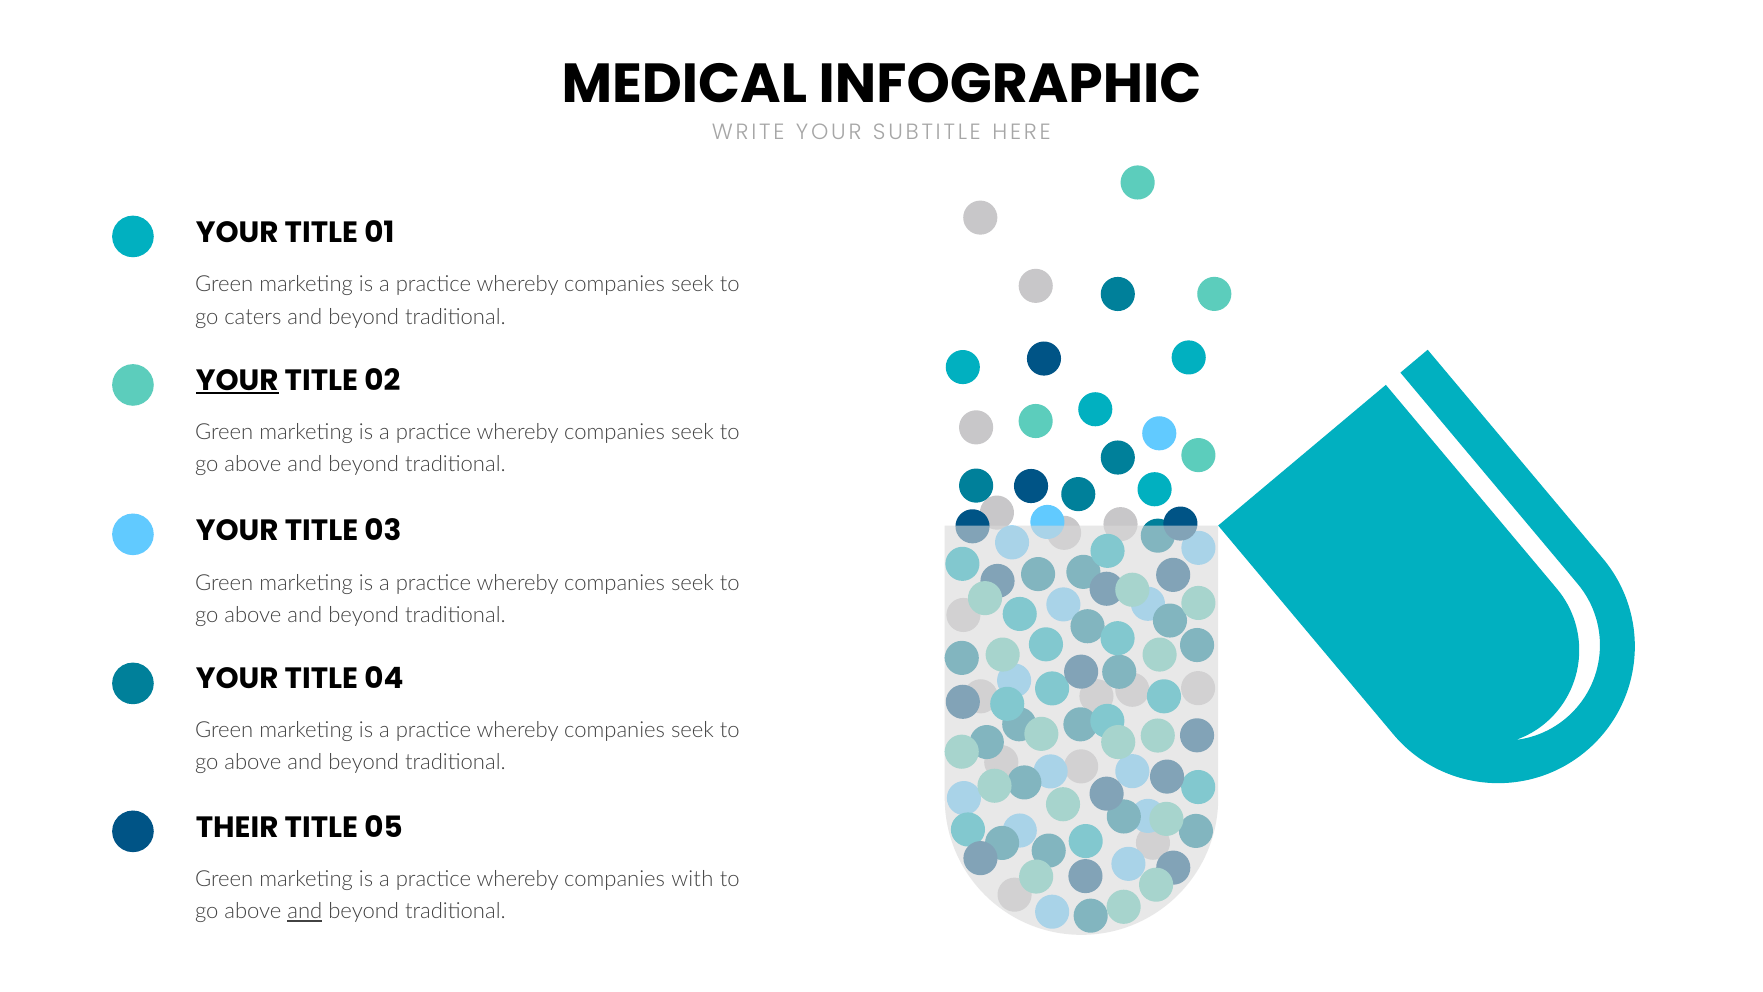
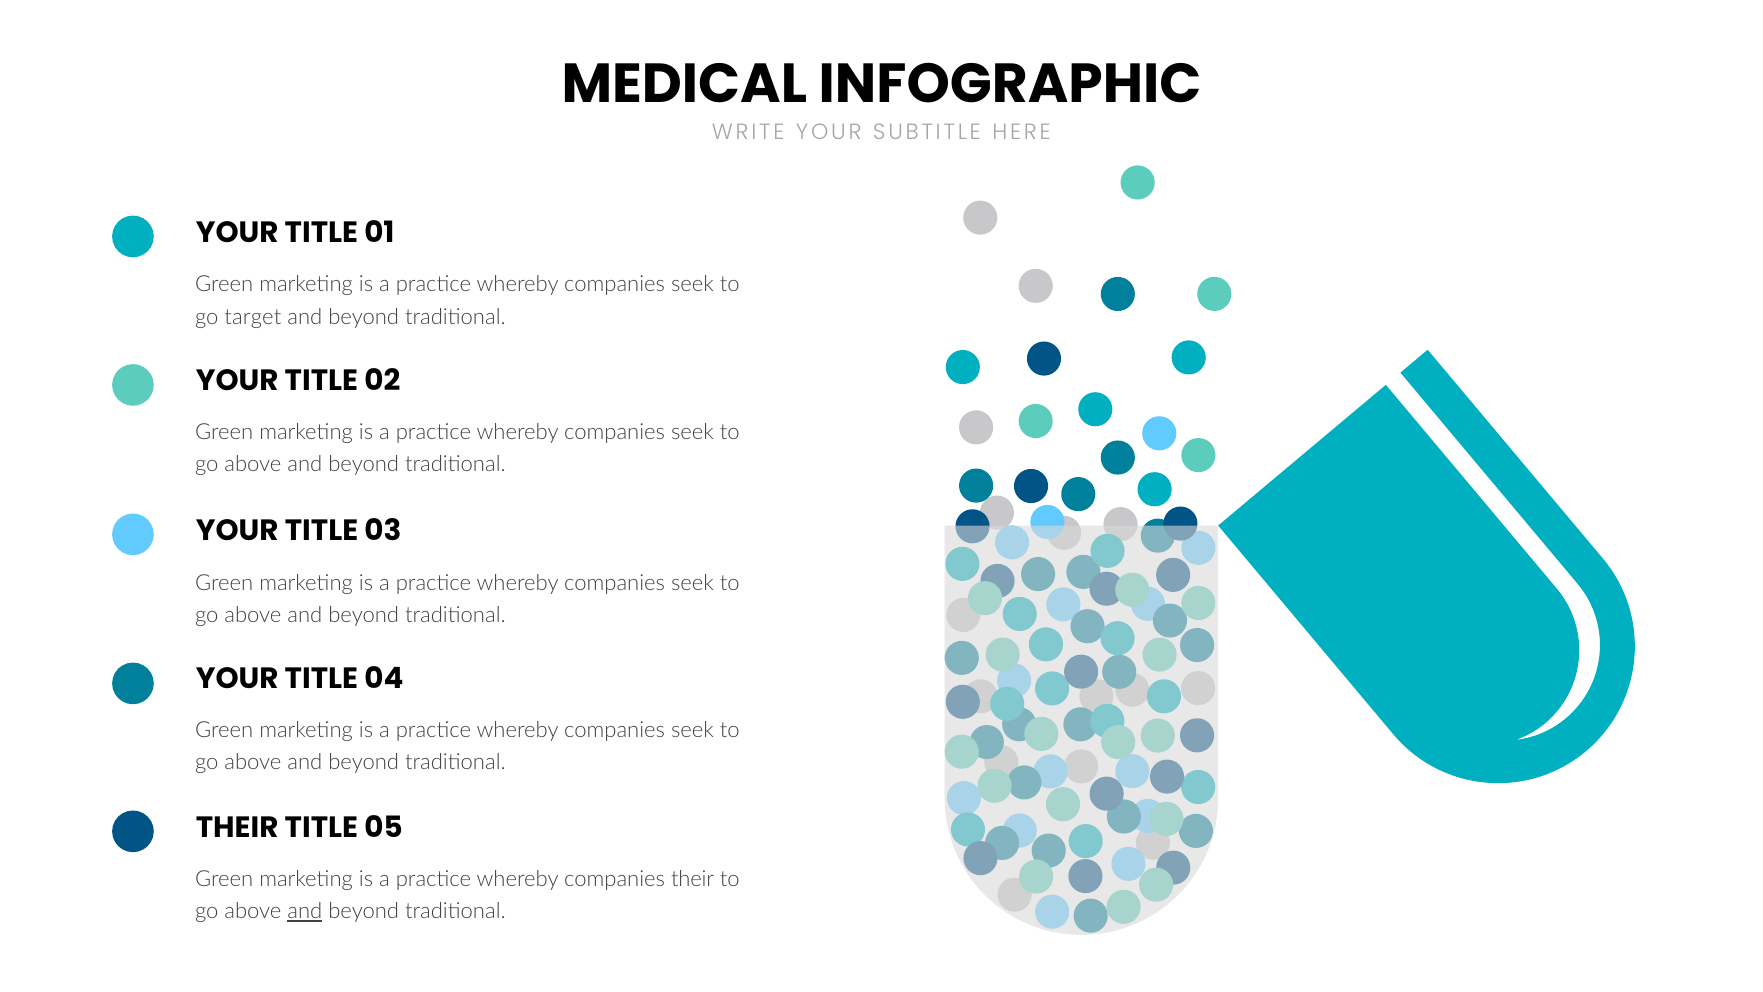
caters: caters -> target (253, 317)
YOUR underline: present -> none (237, 381)
companies with: with -> their (693, 879)
